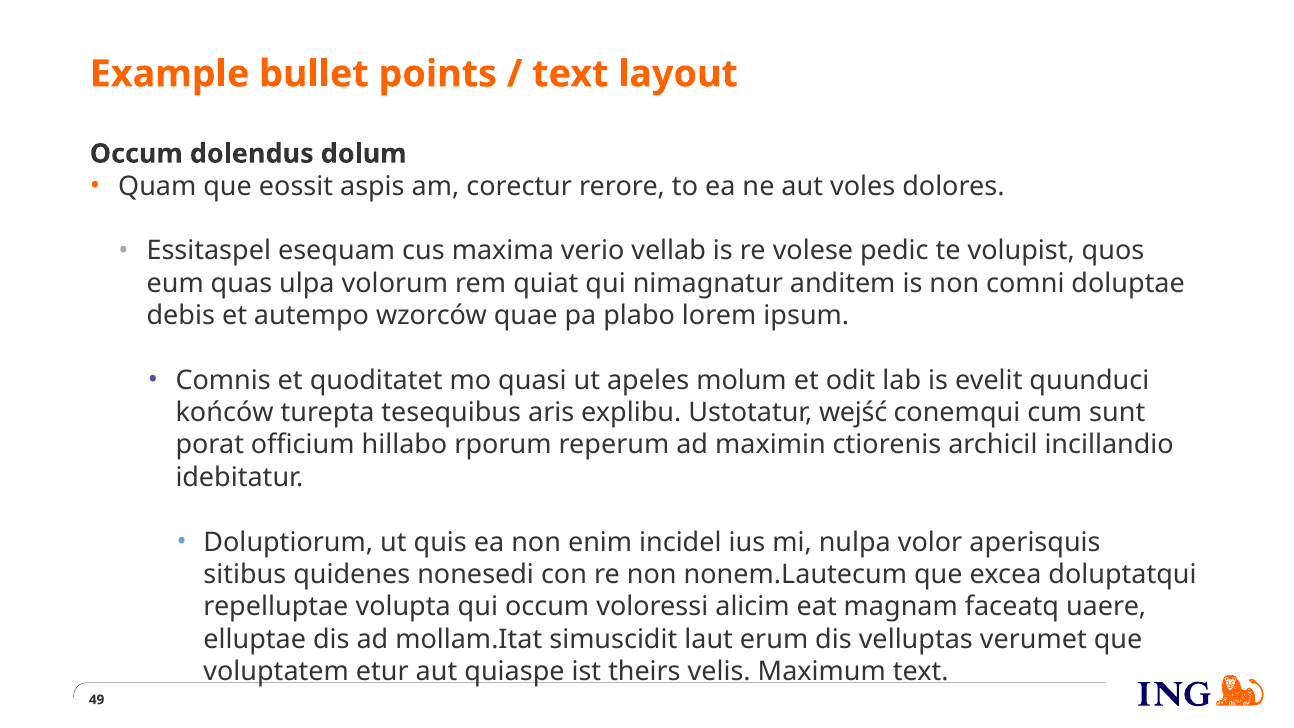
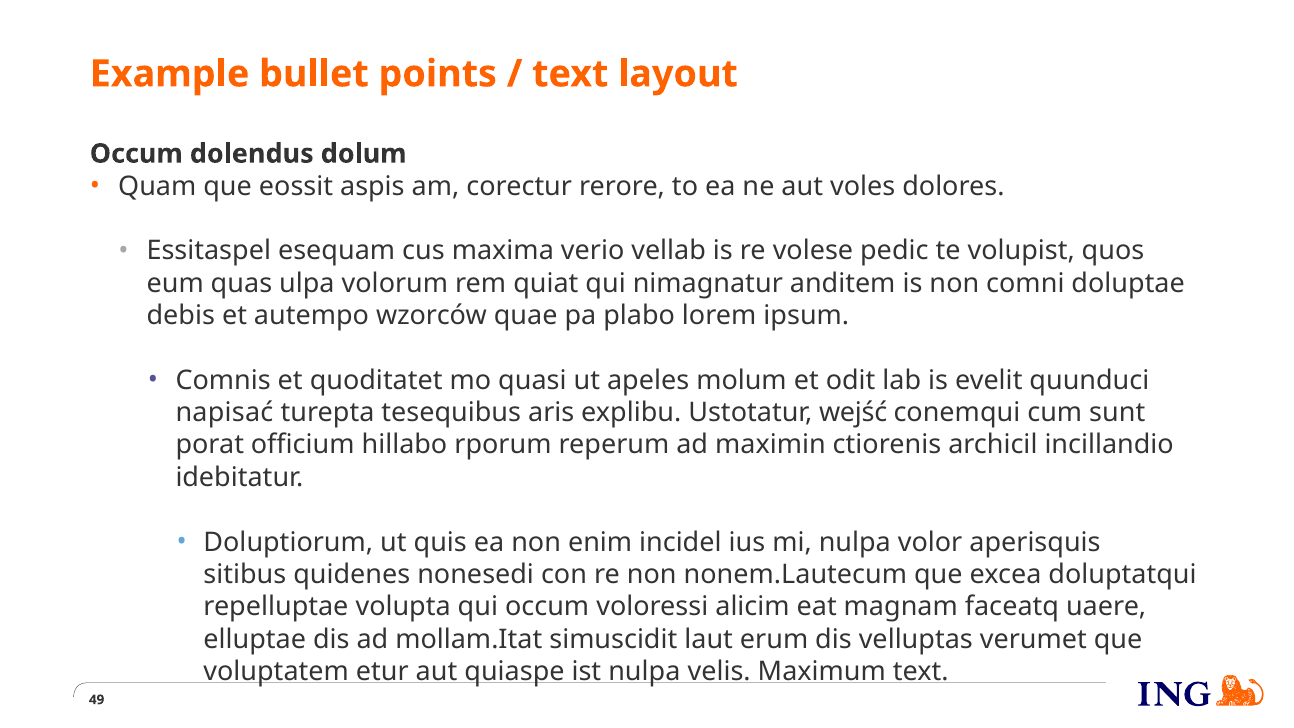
końców: końców -> napisać (224, 413)
ist theirs: theirs -> nulpa (644, 672)
